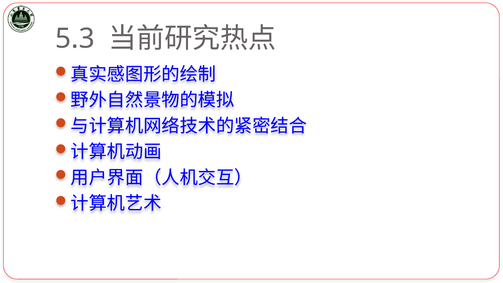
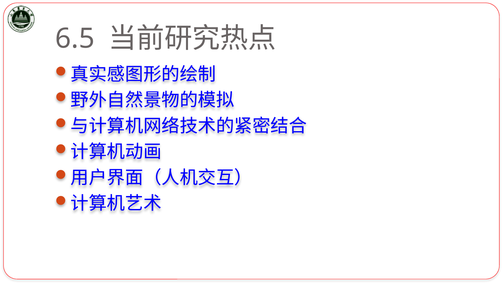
5.3: 5.3 -> 6.5 (75, 39)
